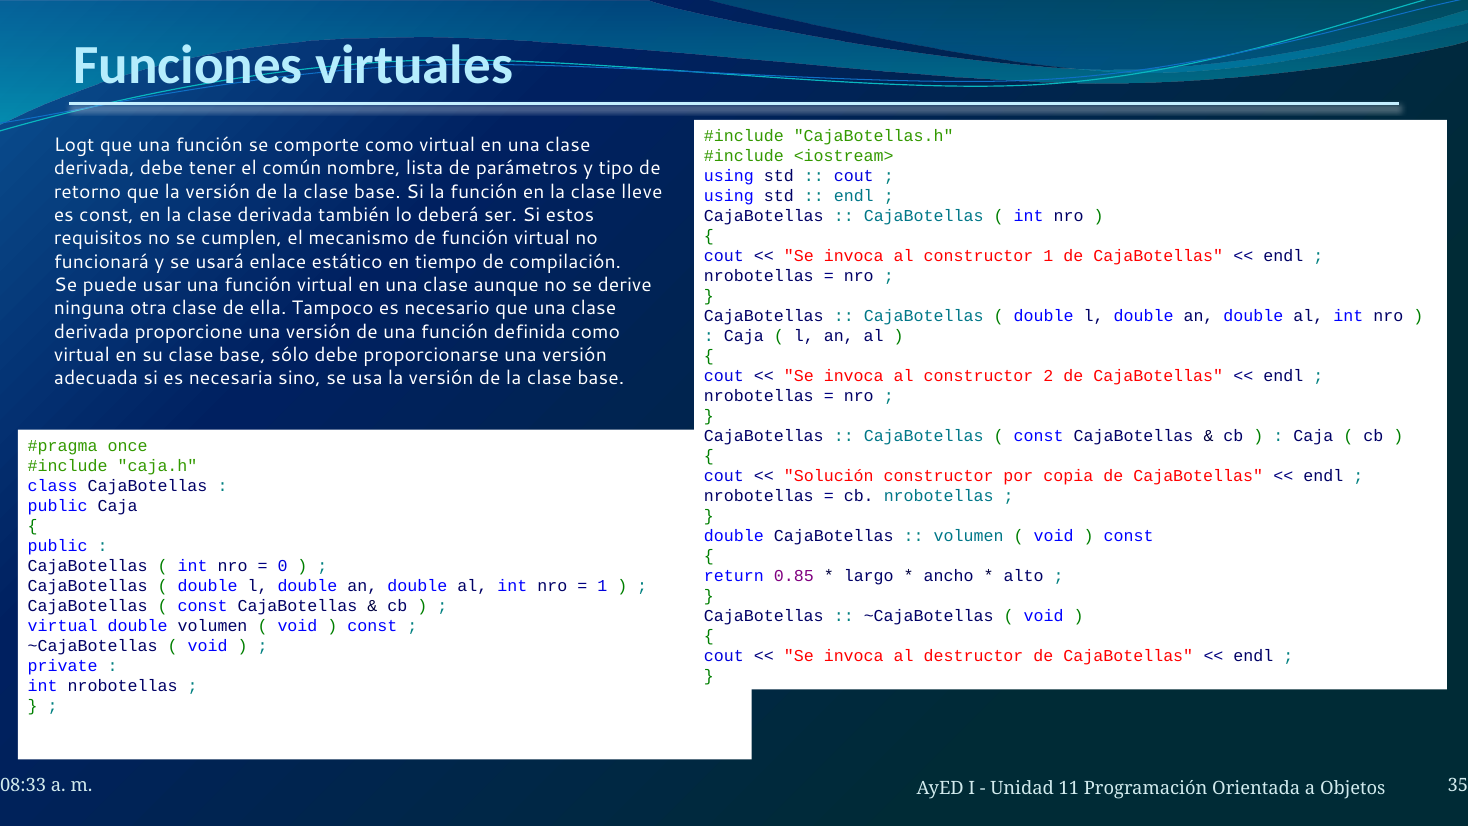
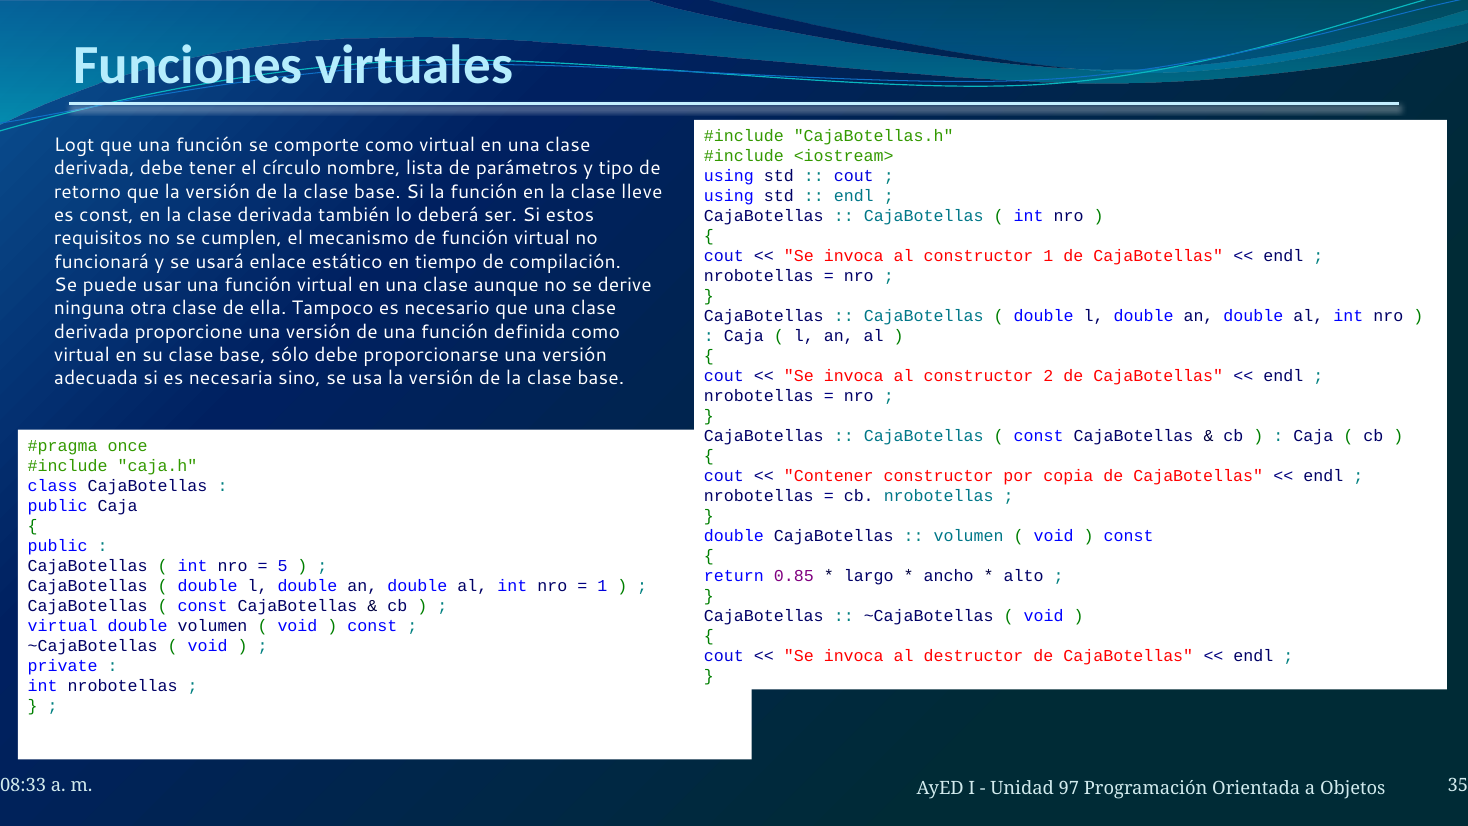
común: común -> círculo (292, 168)
Solución: Solución -> Contener (829, 476)
0: 0 -> 5 (283, 566)
11: 11 -> 97 (1069, 788)
